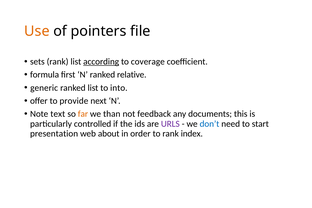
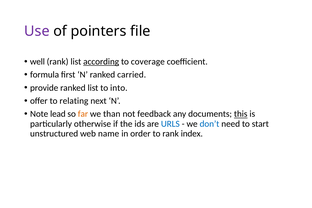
Use colour: orange -> purple (37, 31)
sets: sets -> well (37, 62)
relative: relative -> carried (132, 75)
generic: generic -> provide (44, 88)
provide: provide -> relating (74, 101)
text: text -> lead (58, 114)
this underline: none -> present (241, 114)
controlled: controlled -> otherwise (93, 124)
URLS colour: purple -> blue (170, 124)
presentation: presentation -> unstructured (54, 134)
about: about -> name (109, 134)
